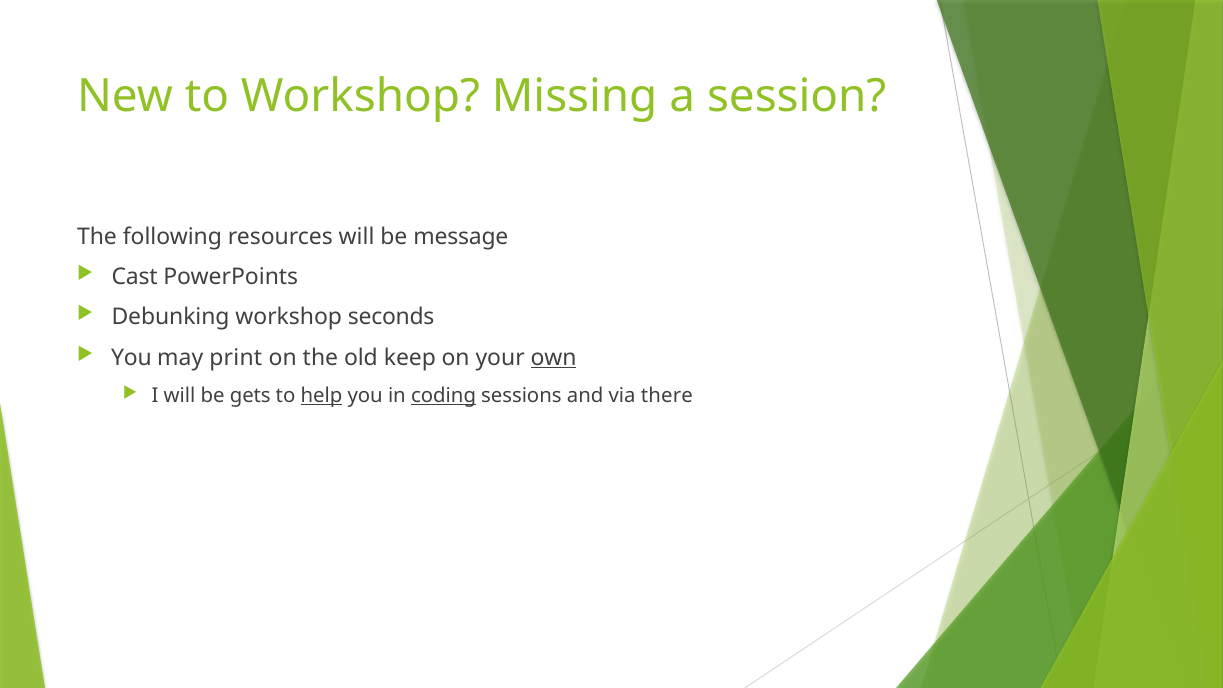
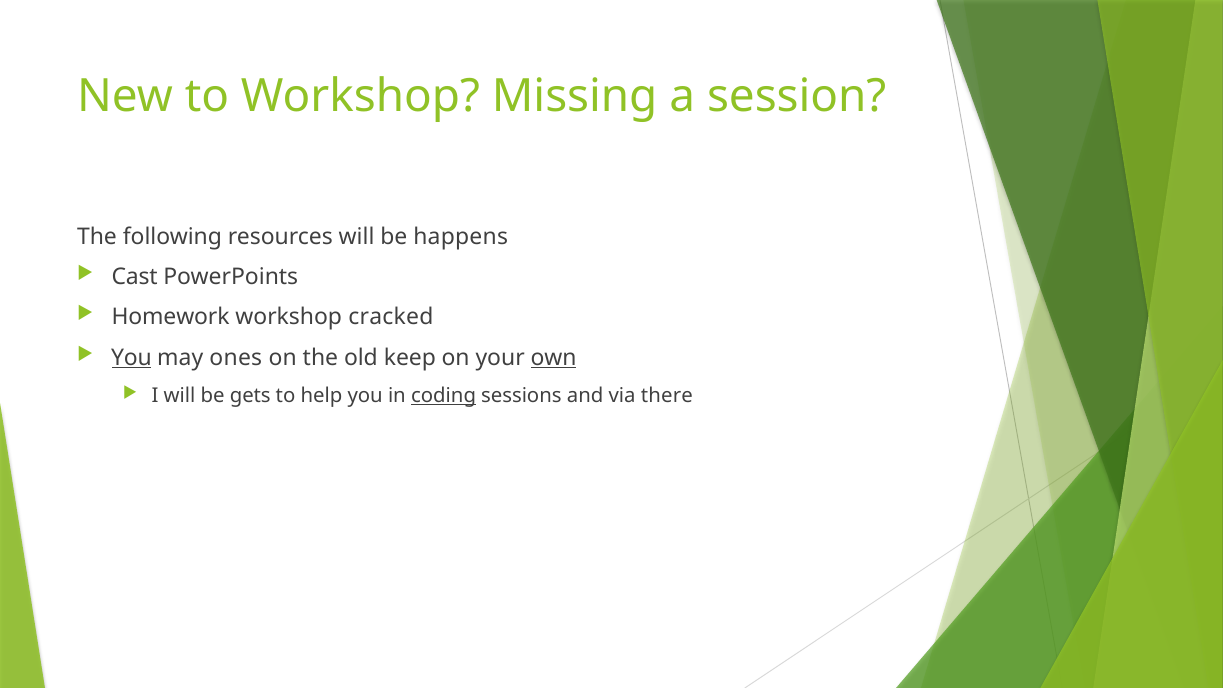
message: message -> happens (461, 237)
Debunking: Debunking -> Homework (171, 317)
seconds: seconds -> cracked (391, 317)
You underline: none -> present (132, 357)
print: print -> ones (236, 357)
help underline: present -> none (322, 396)
